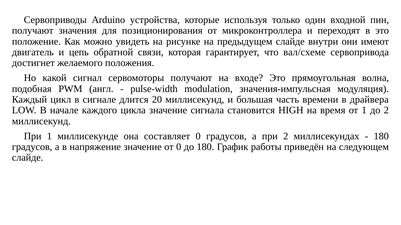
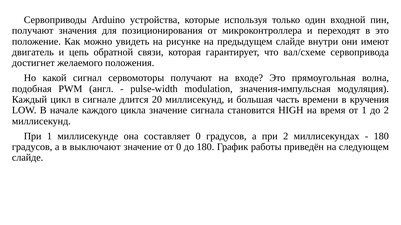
драйвера: драйвера -> кручения (369, 100)
напряжение: напряжение -> выключают (95, 147)
